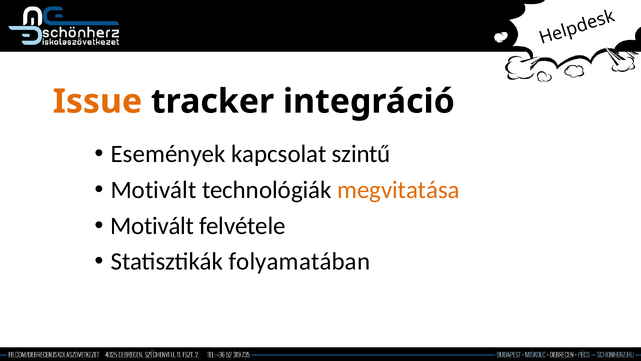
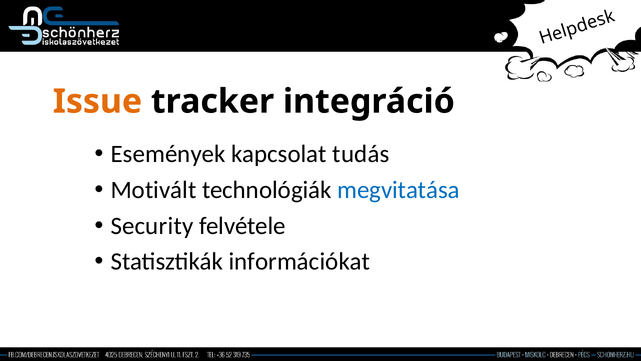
szintű: szintű -> tudás (361, 154)
megvitatása colour: orange -> blue (398, 190)
Motivált: Motivált -> Security (152, 226)
folyamatában: folyamatában -> információkat (299, 261)
